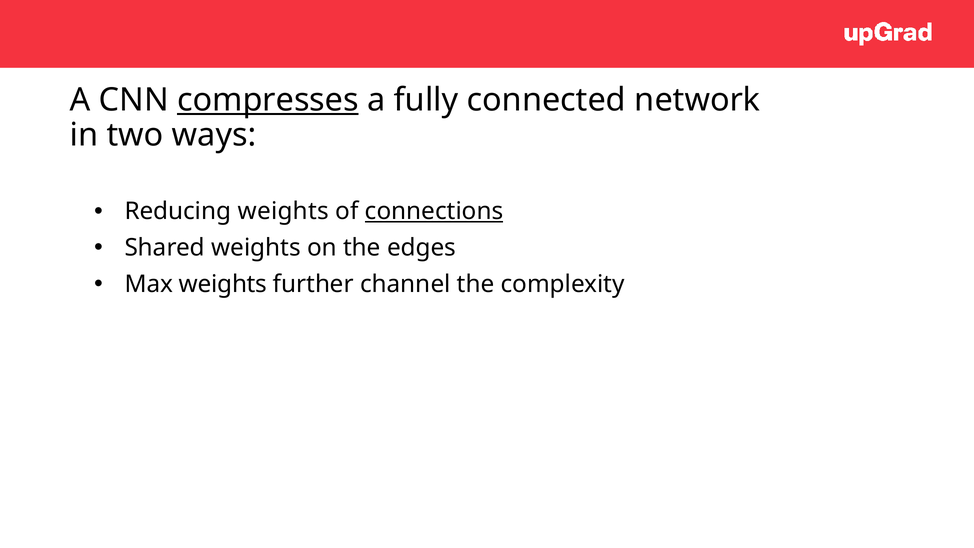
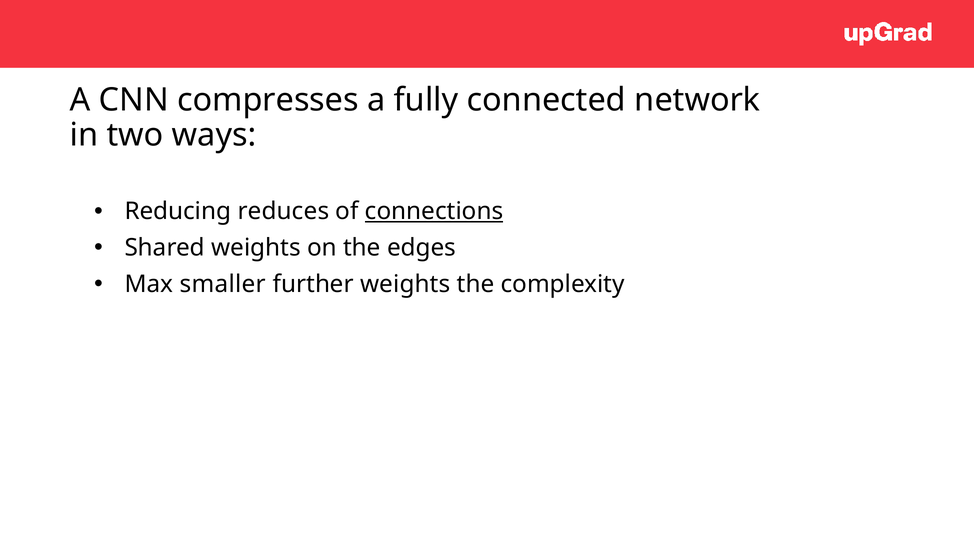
compresses underline: present -> none (268, 100)
Reducing weights: weights -> reduces (283, 211)
Max weights: weights -> smaller (223, 284)
further channel: channel -> weights (405, 284)
